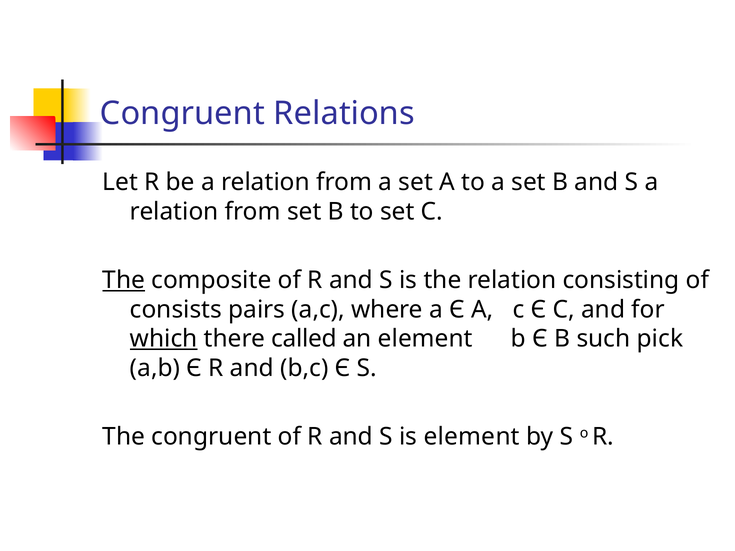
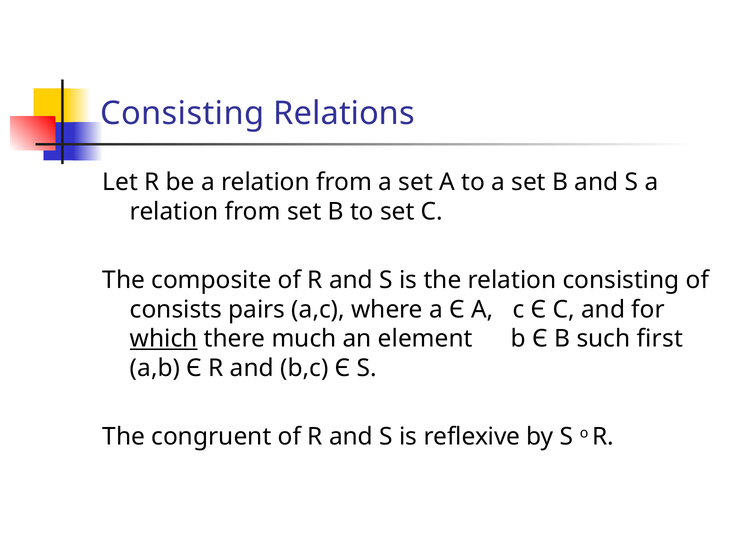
Congruent: Congruent -> Consisting (182, 114)
The underline: present -> none (124, 280)
called: called -> much (304, 339)
pick: pick -> first (660, 339)
is element: element -> reflexive (472, 437)
